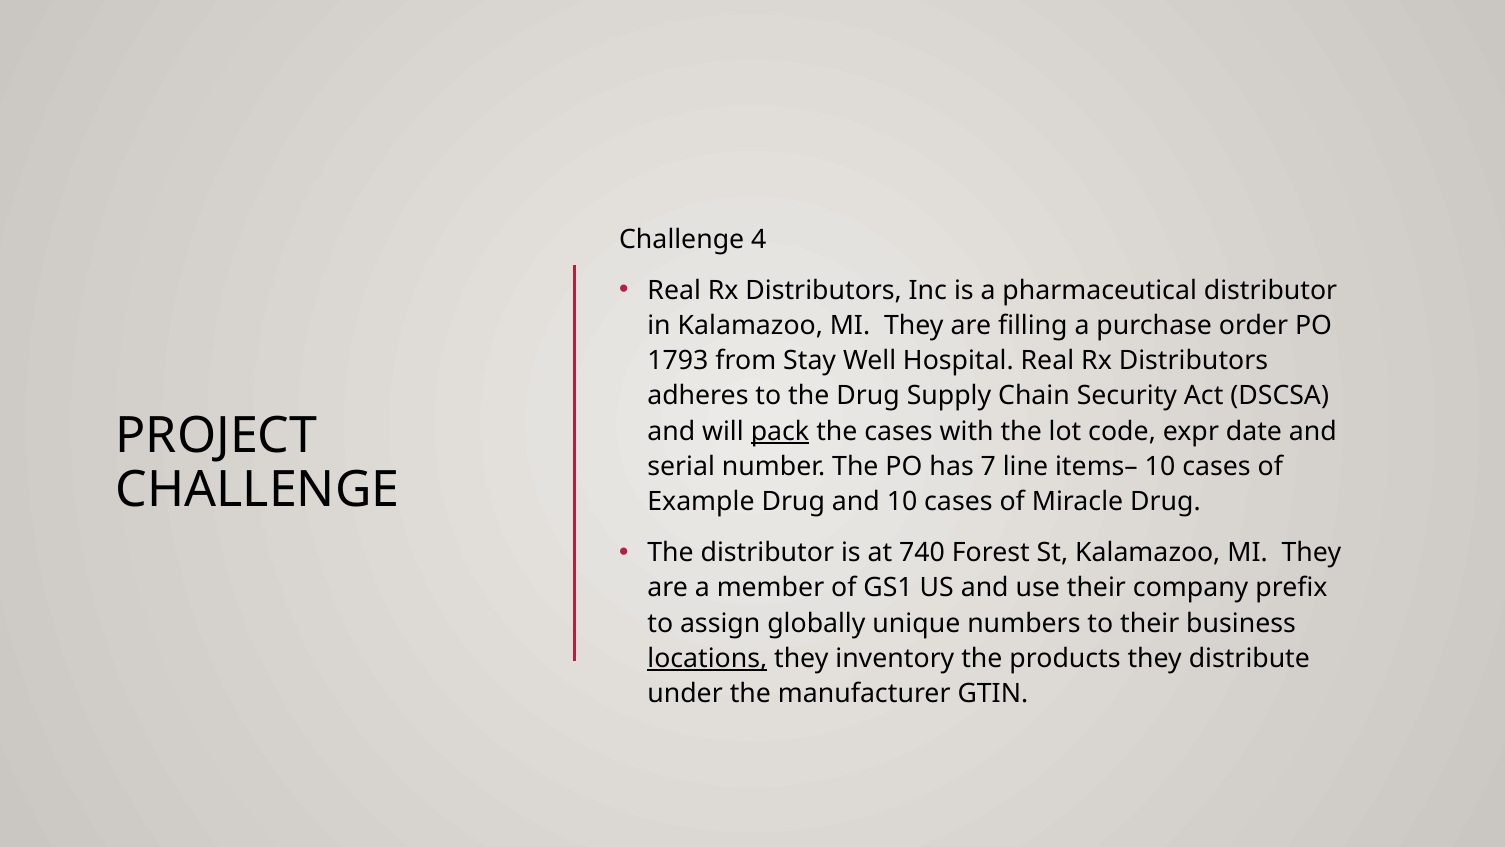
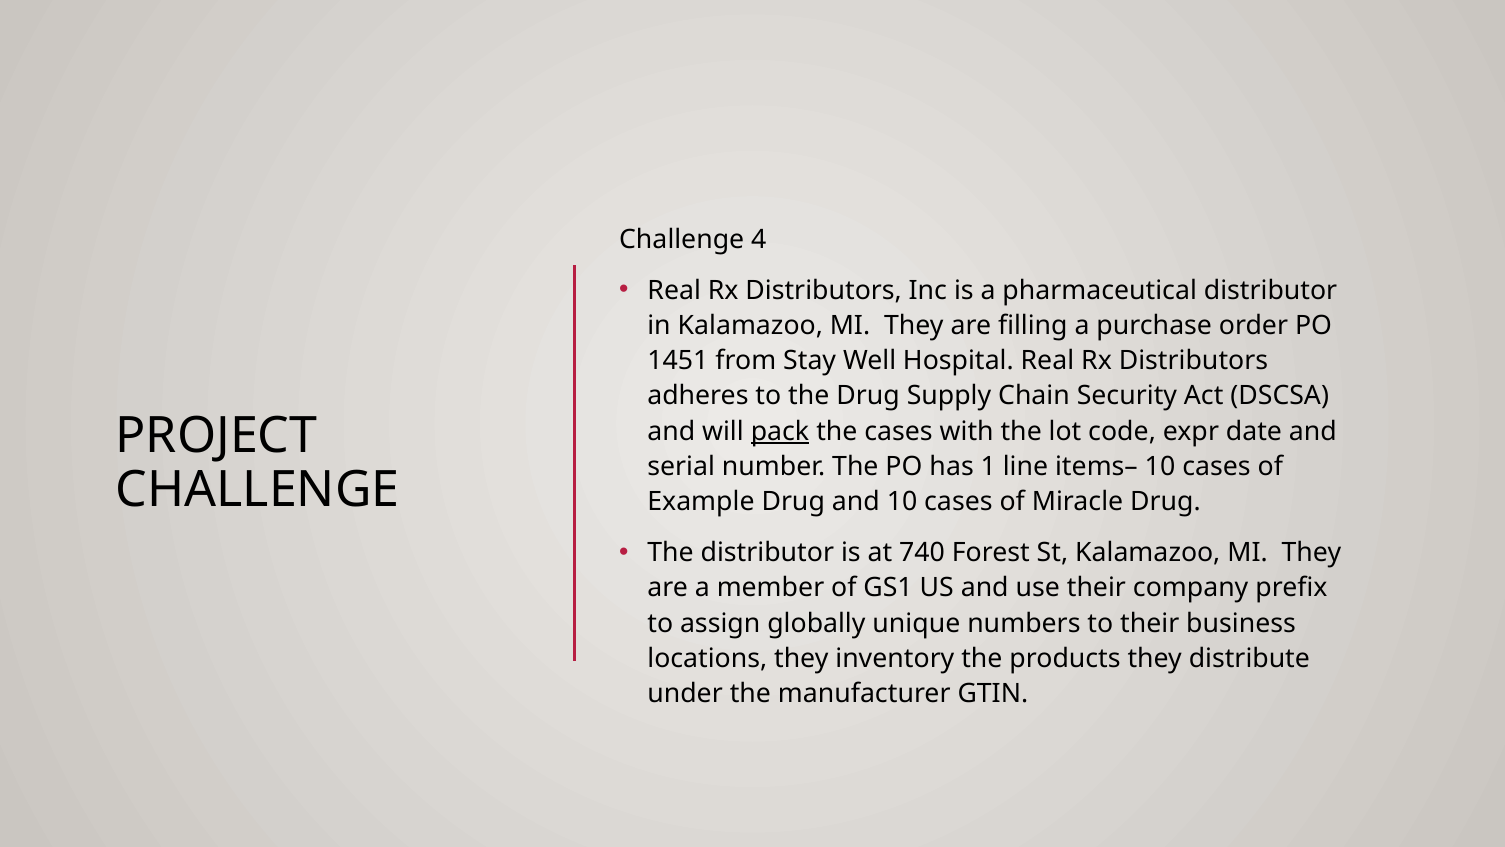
1793: 1793 -> 1451 (678, 361)
7: 7 -> 1 (988, 466)
locations underline: present -> none (707, 658)
